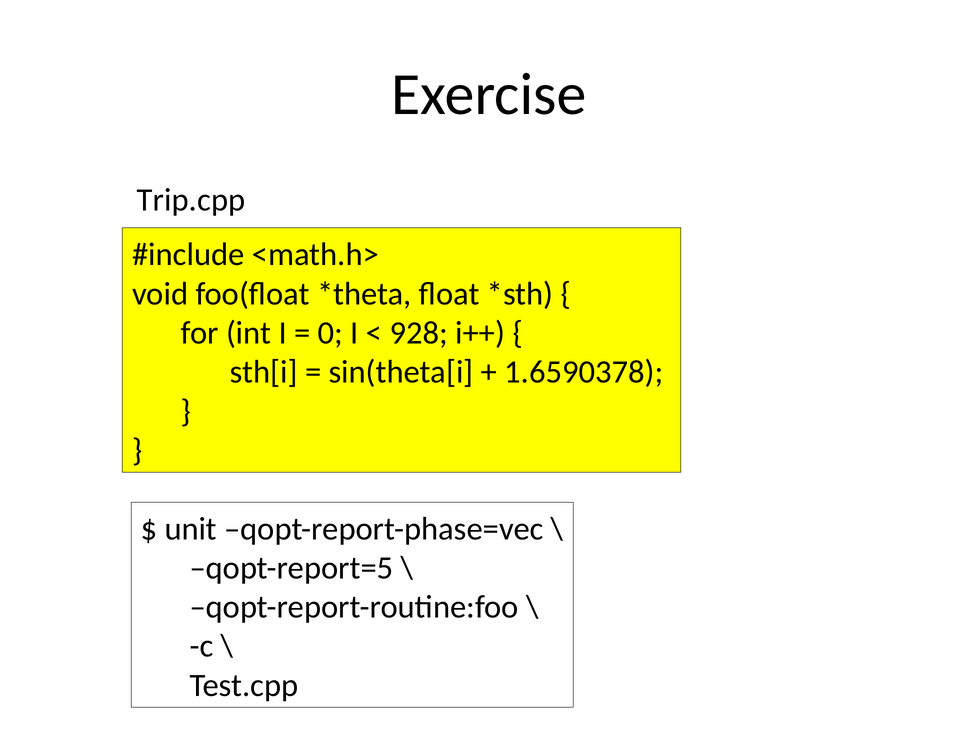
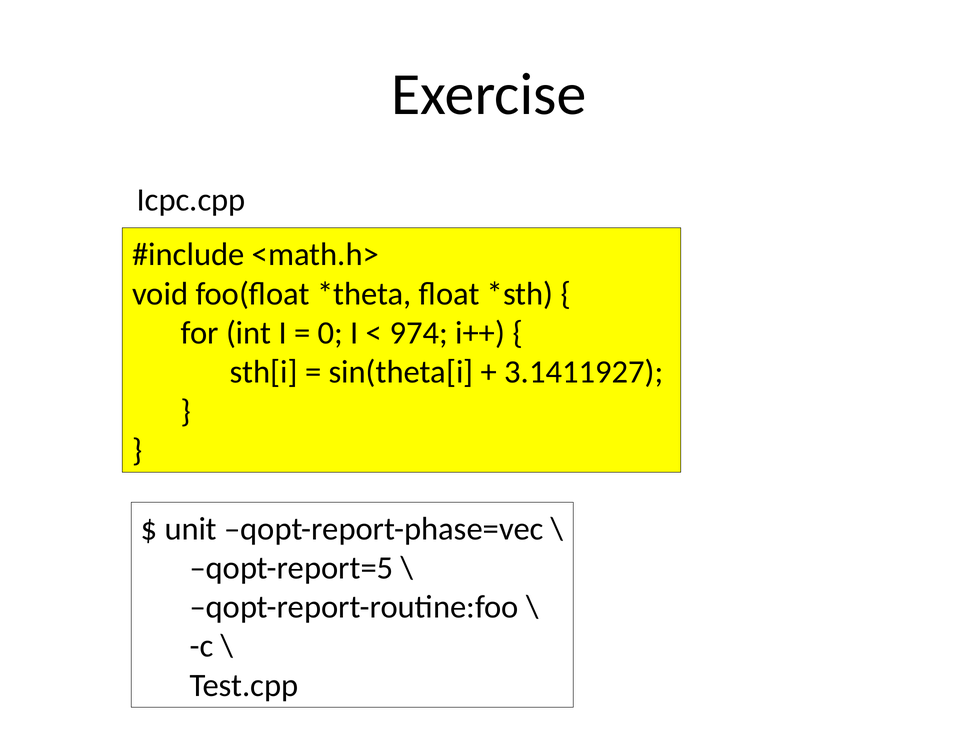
Trip.cpp: Trip.cpp -> Icpc.cpp (191, 200)
928: 928 -> 974 (419, 333)
1.6590378: 1.6590378 -> 3.1411927 (584, 372)
